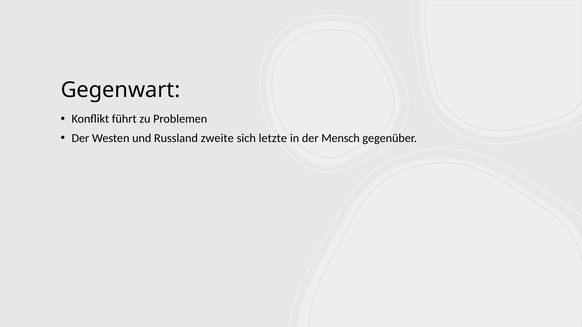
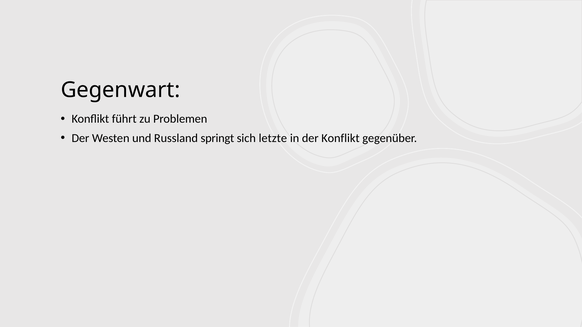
zweite: zweite -> springt (217, 138)
der Mensch: Mensch -> Konflikt (340, 138)
